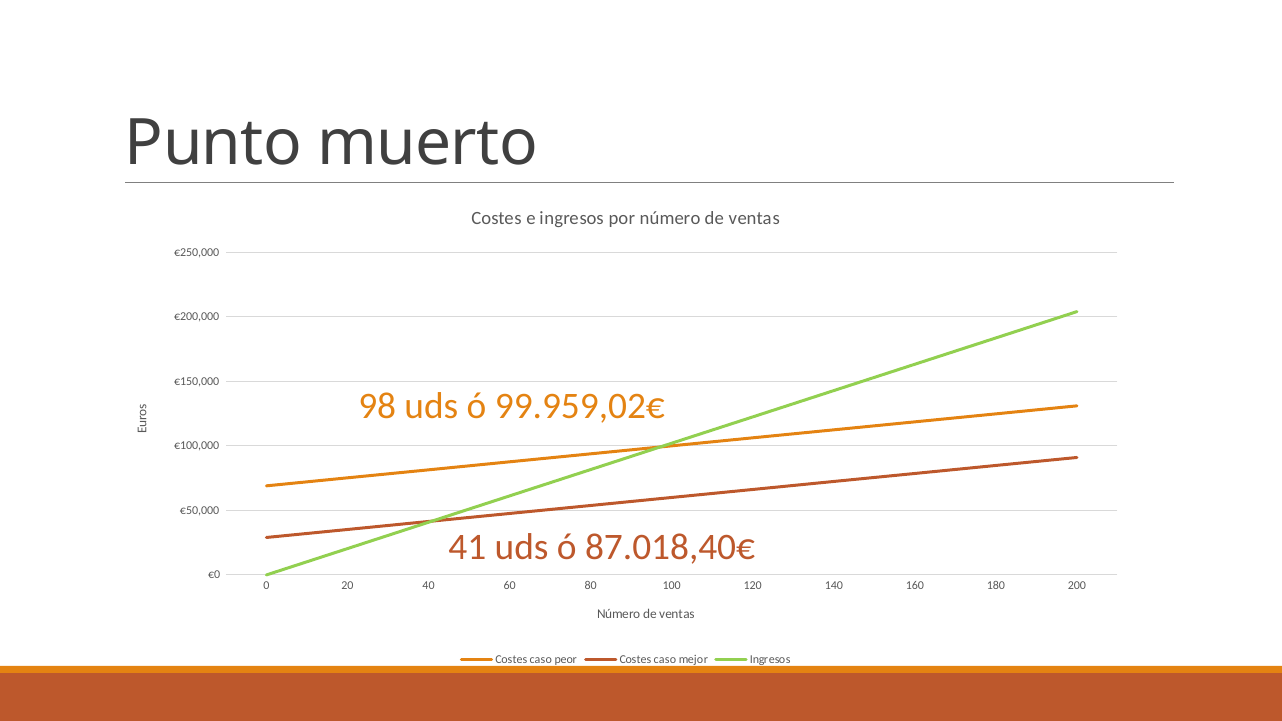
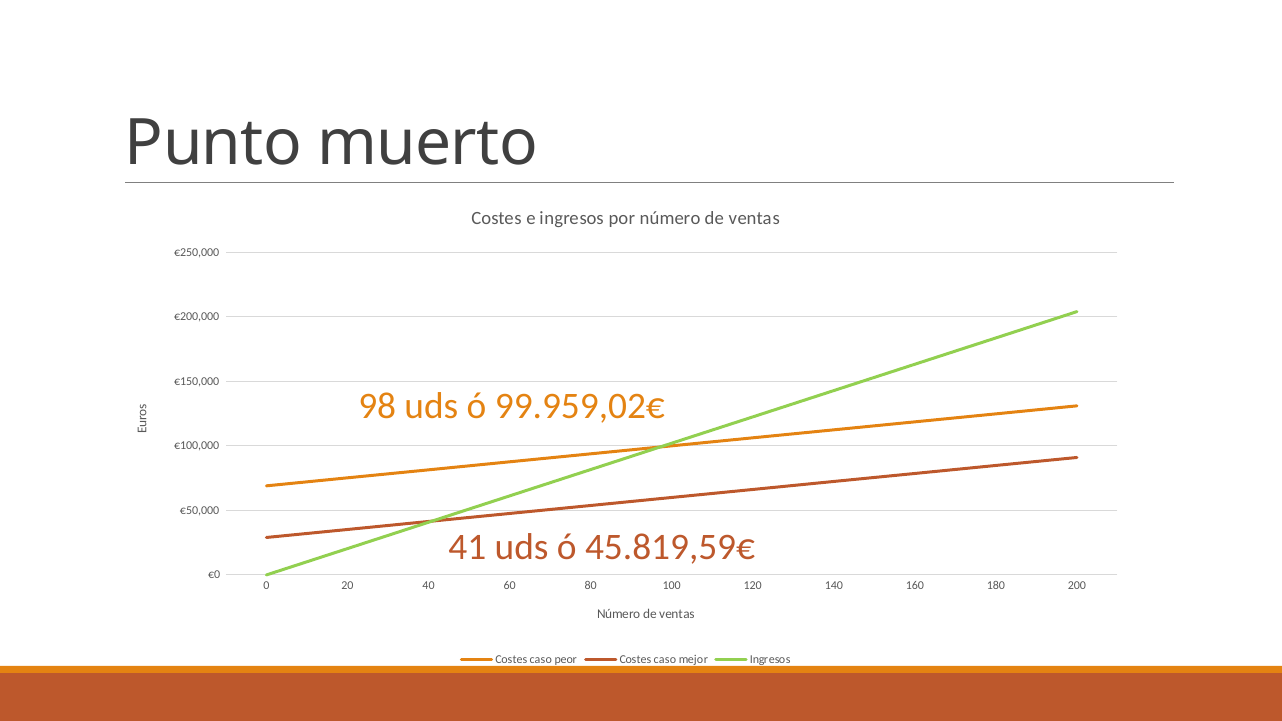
87.018,40€: 87.018,40€ -> 45.819,59€ (670, 548)
